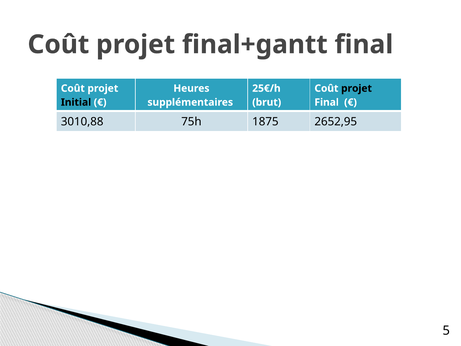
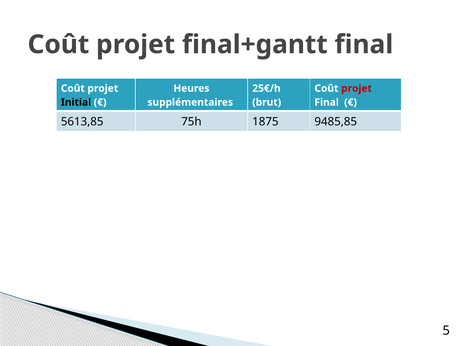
projet colour: black -> red (356, 88)
3010,88: 3010,88 -> 5613,85 (82, 122)
2652,95: 2652,95 -> 9485,85 (336, 122)
